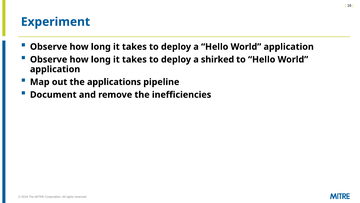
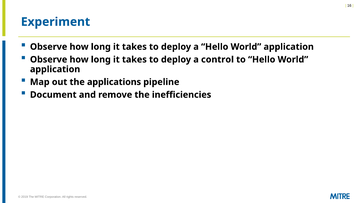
shirked: shirked -> control (217, 59)
